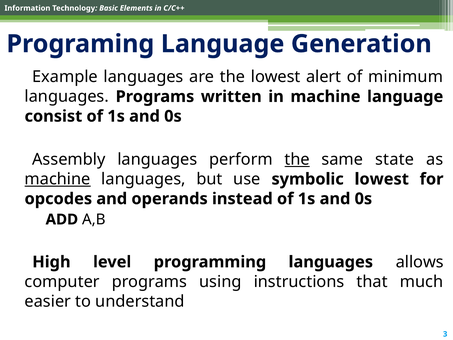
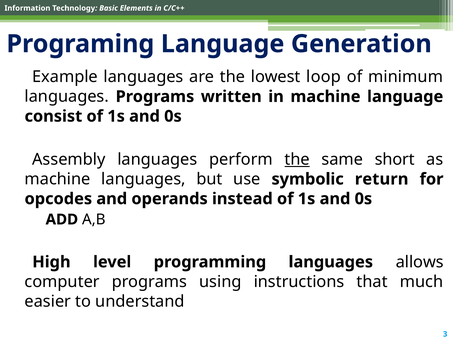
alert: alert -> loop (324, 77)
state: state -> short (395, 159)
machine underline: present -> none (58, 179)
symbolic lowest: lowest -> return (382, 179)
